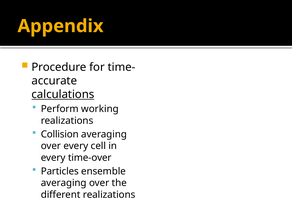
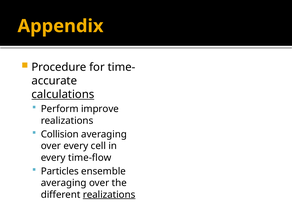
working: working -> improve (100, 109)
time-over: time-over -> time-flow (90, 158)
realizations underline: none -> present (109, 195)
